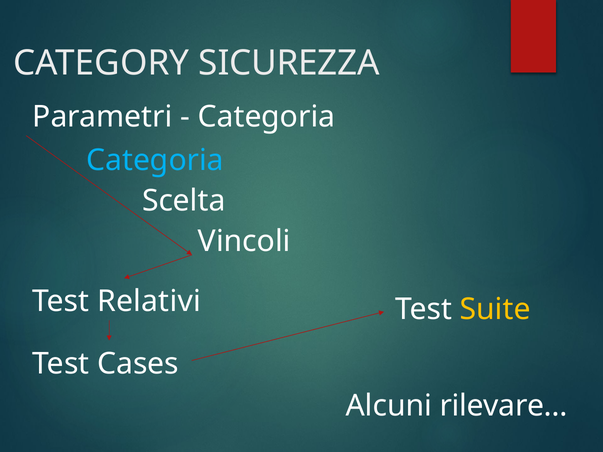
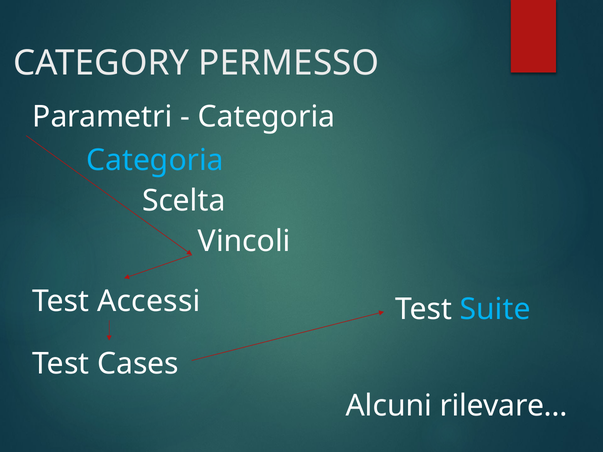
SICUREZZA: SICUREZZA -> PERMESSO (289, 63)
Relativi: Relativi -> Accessi (149, 302)
Suite colour: yellow -> light blue (495, 309)
